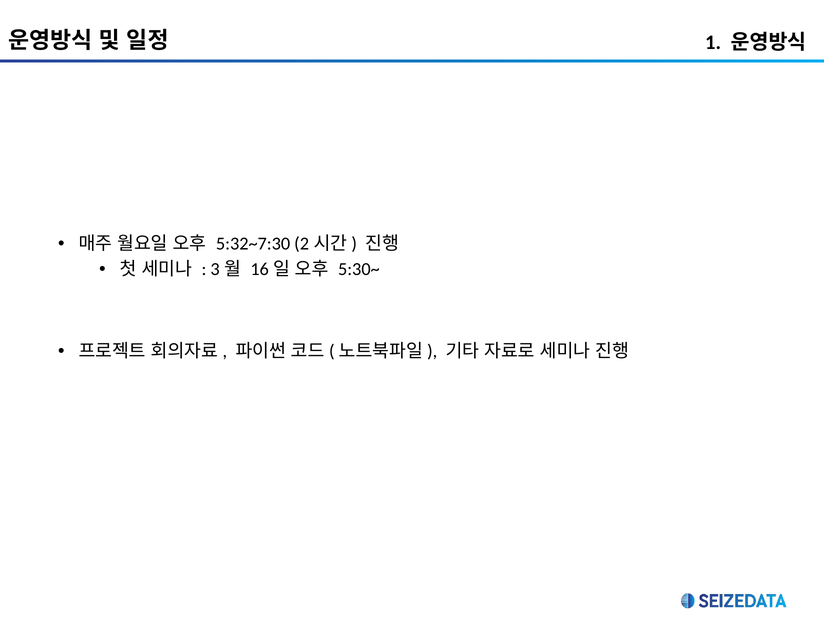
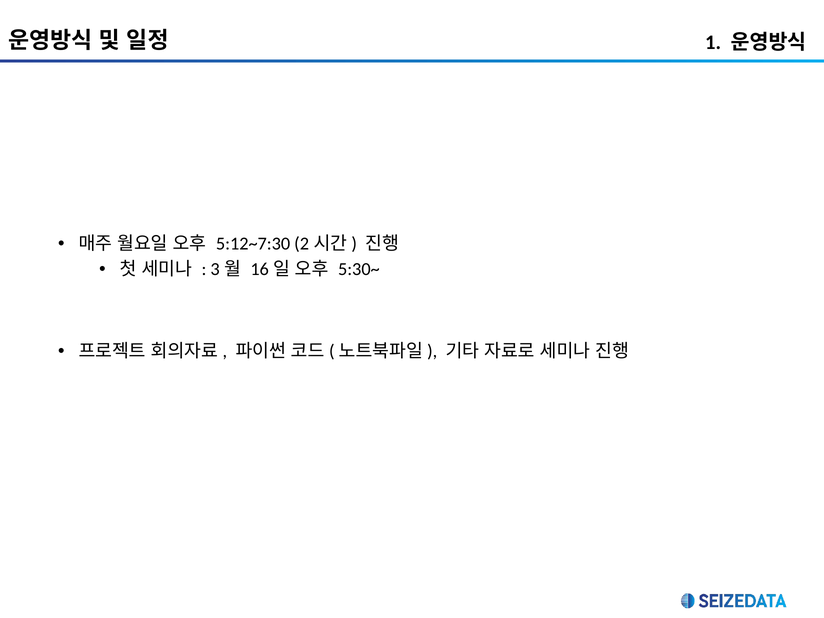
5:32~7:30: 5:32~7:30 -> 5:12~7:30 (253, 244)
